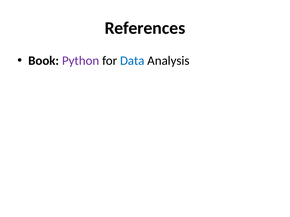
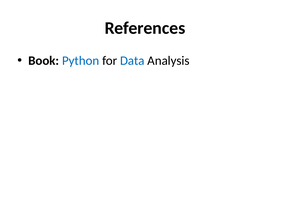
Python colour: purple -> blue (81, 61)
